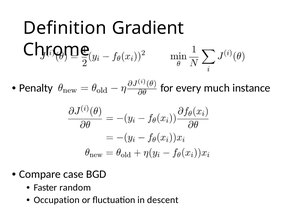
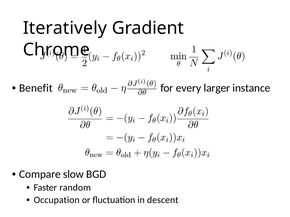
Definition: Definition -> Iteratively (65, 28)
Penalty: Penalty -> Benefit (36, 88)
much: much -> larger (217, 88)
case: case -> slow (73, 175)
